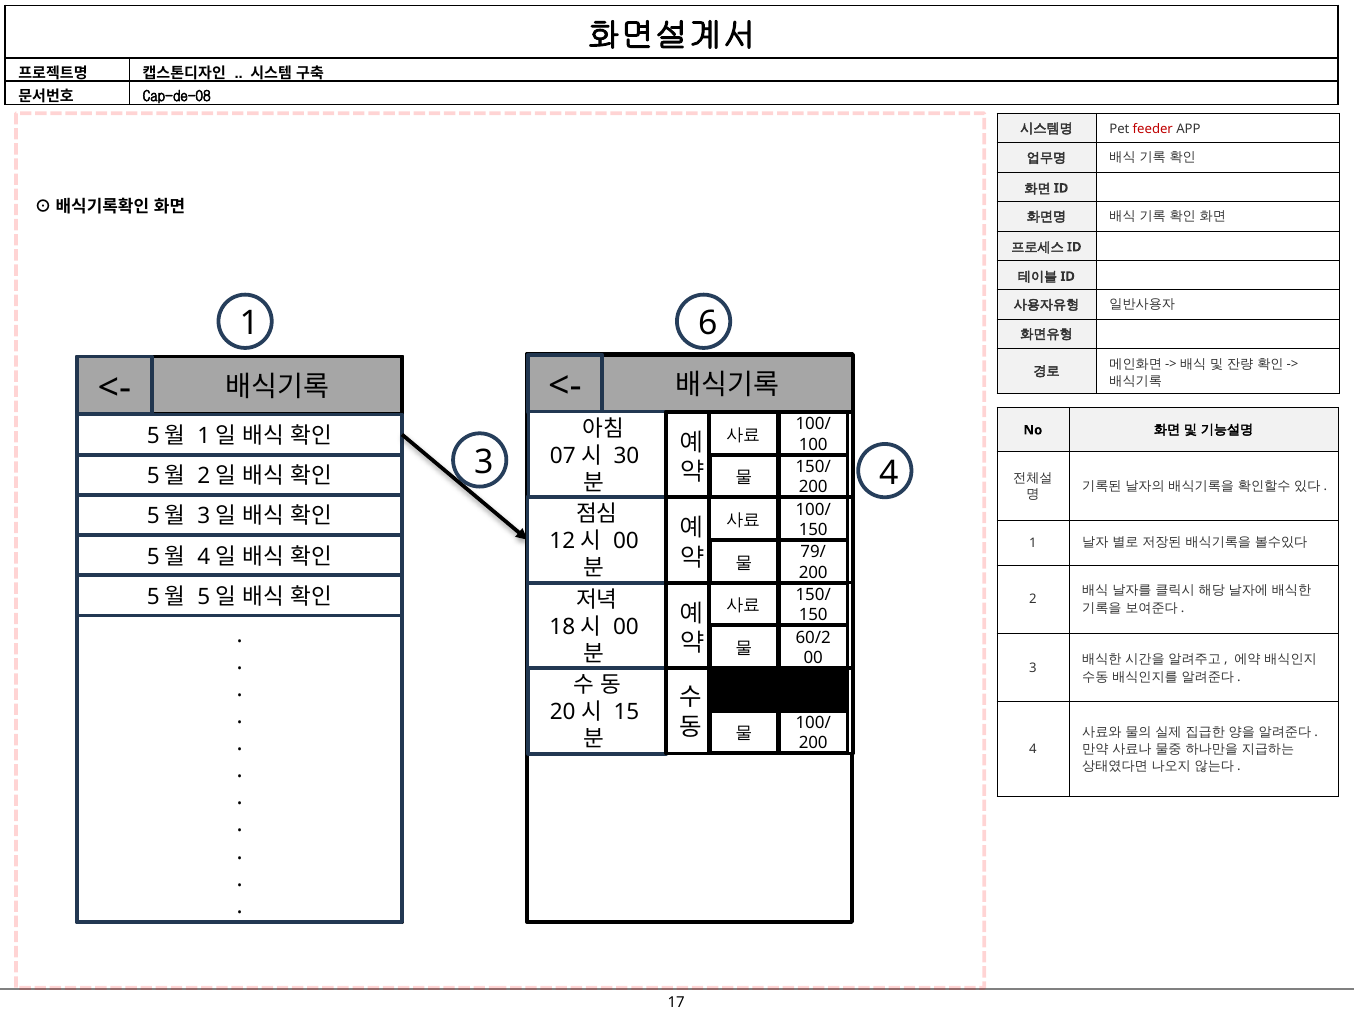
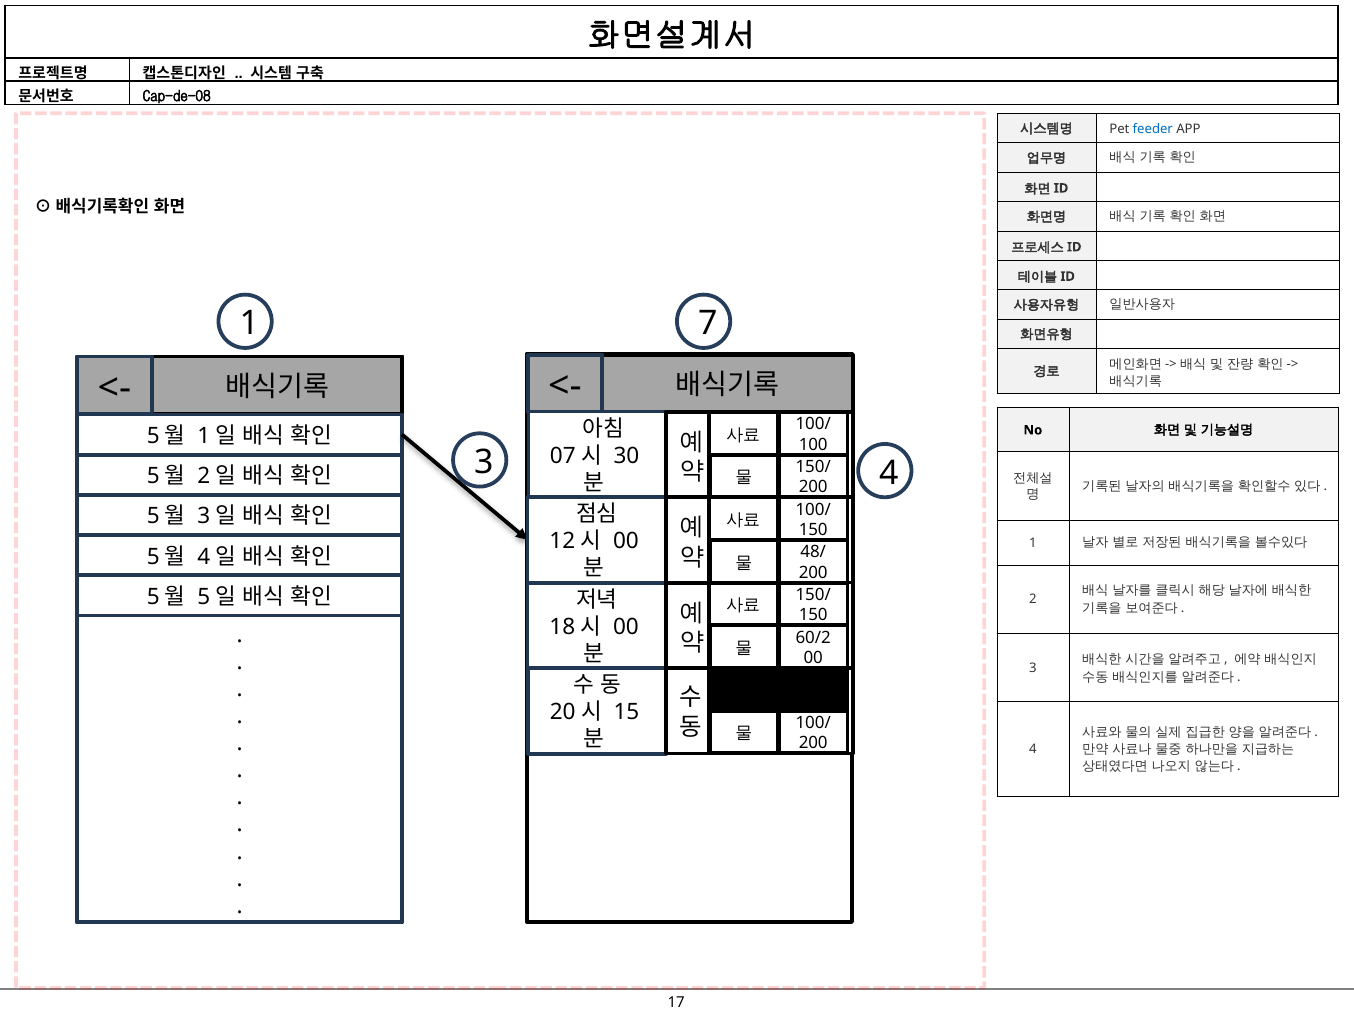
feeder colour: red -> blue (1153, 129)
6: 6 -> 7 (708, 323)
79/: 79/ -> 48/ (813, 552)
